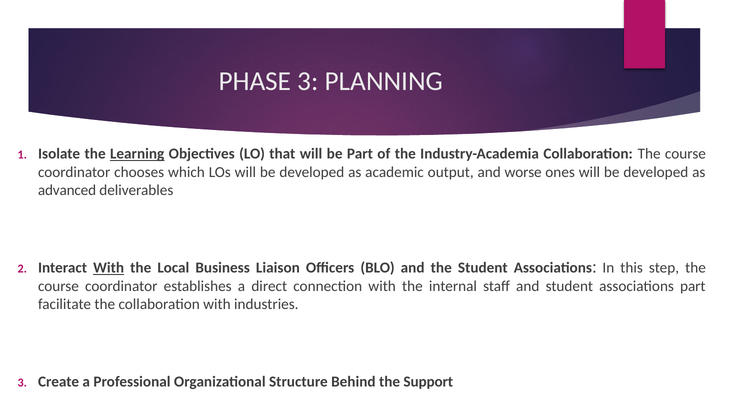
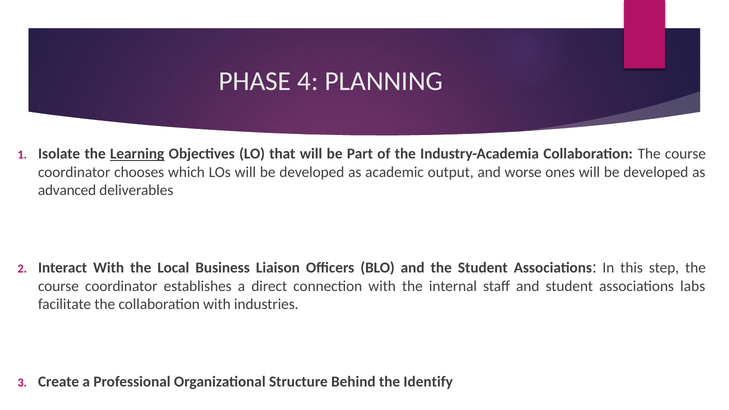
PHASE 3: 3 -> 4 (308, 81)
With underline: present -> none (109, 268)
associations part: part -> labs (693, 286)
Support: Support -> Identify (428, 382)
